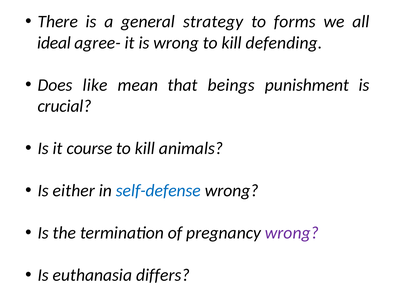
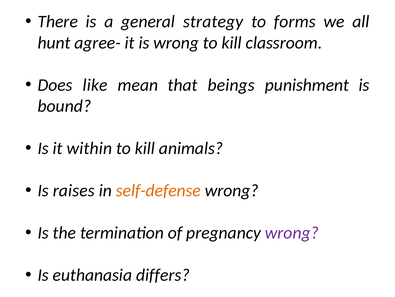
ideal: ideal -> hunt (54, 43)
defending: defending -> classroom (284, 43)
crucial: crucial -> bound (64, 106)
course: course -> within (89, 148)
either: either -> raises (74, 190)
self-defense colour: blue -> orange (158, 190)
